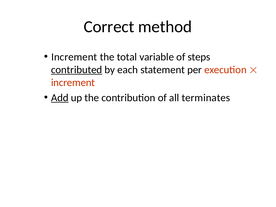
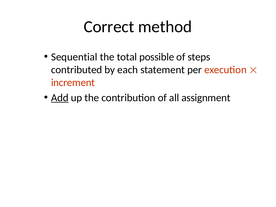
Increment: Increment -> Sequential (74, 57)
variable: variable -> possible (157, 57)
contributed underline: present -> none (77, 70)
terminates: terminates -> assignment (206, 98)
